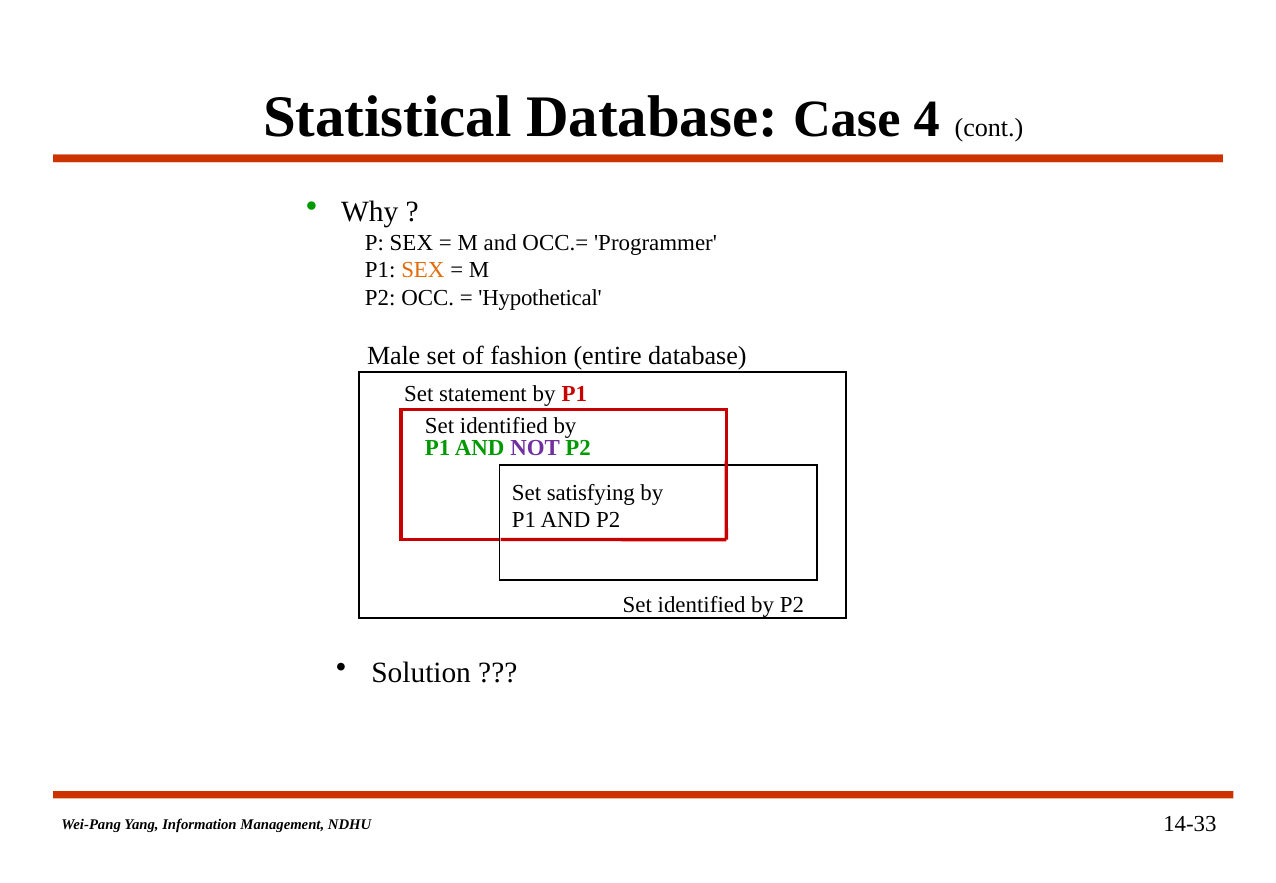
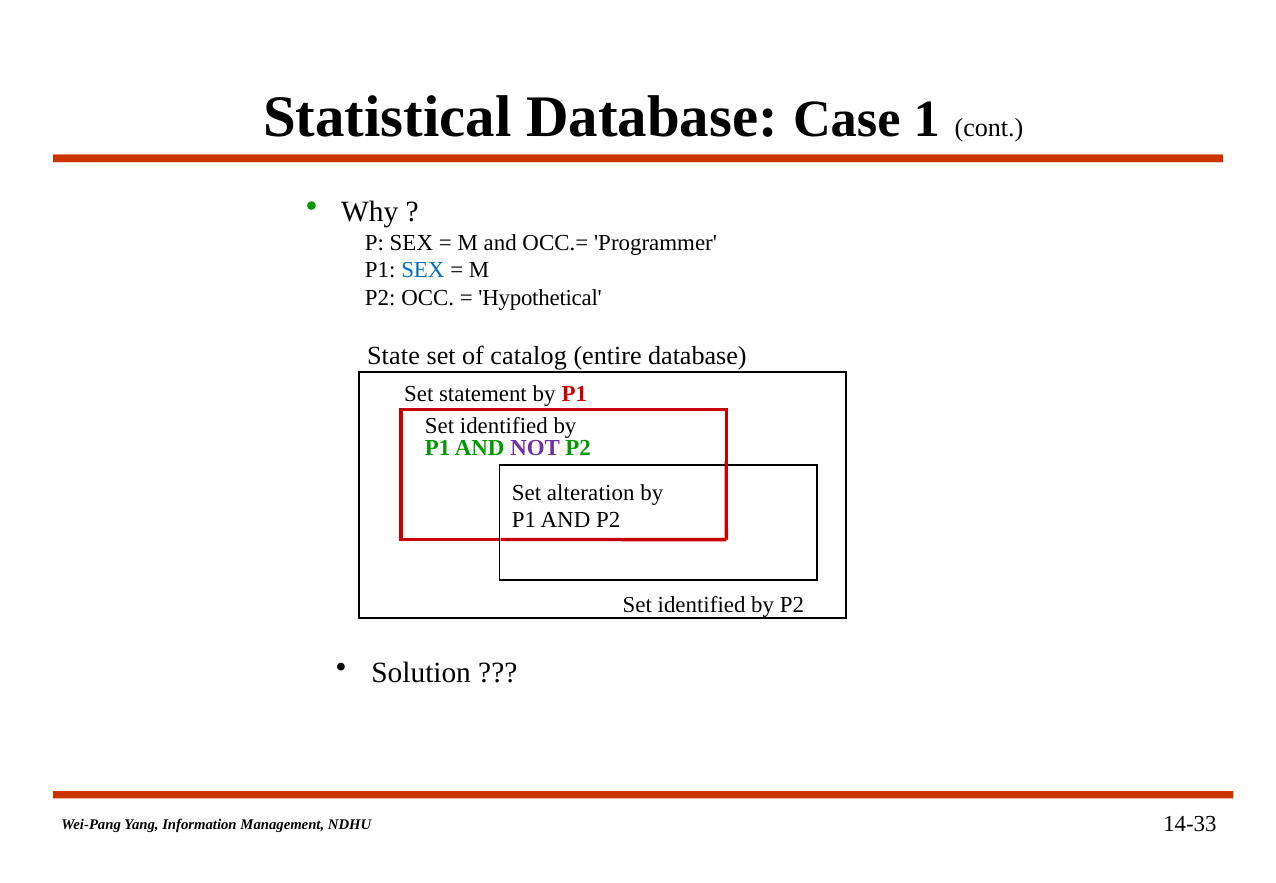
4: 4 -> 1 (927, 119)
SEX colour: orange -> blue (423, 270)
Male: Male -> State (393, 356)
fashion: fashion -> catalog (529, 356)
satisfying: satisfying -> alteration (591, 493)
